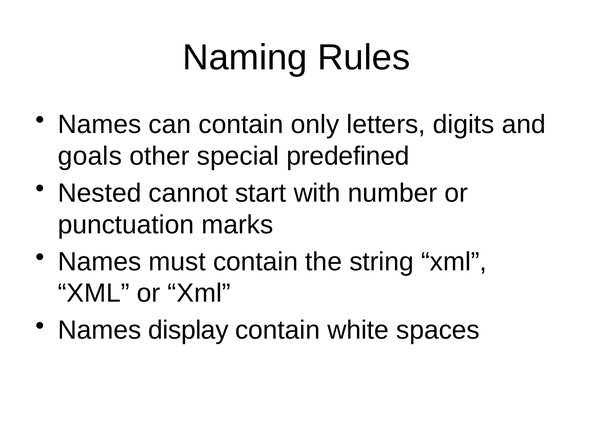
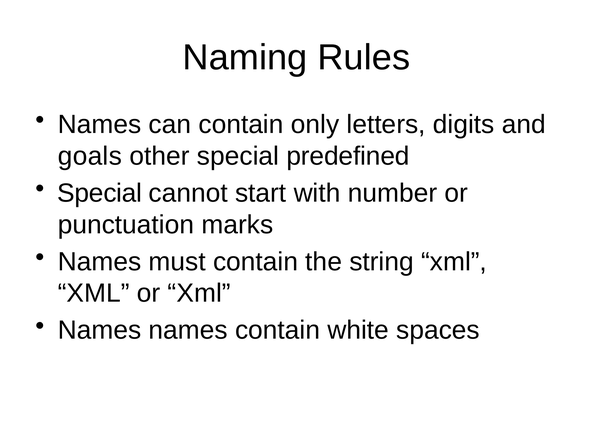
Nested: Nested -> Special (100, 193)
Names display: display -> names (188, 330)
